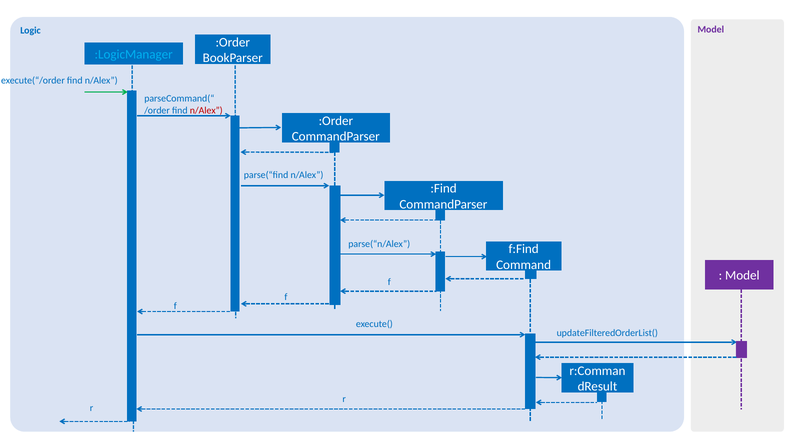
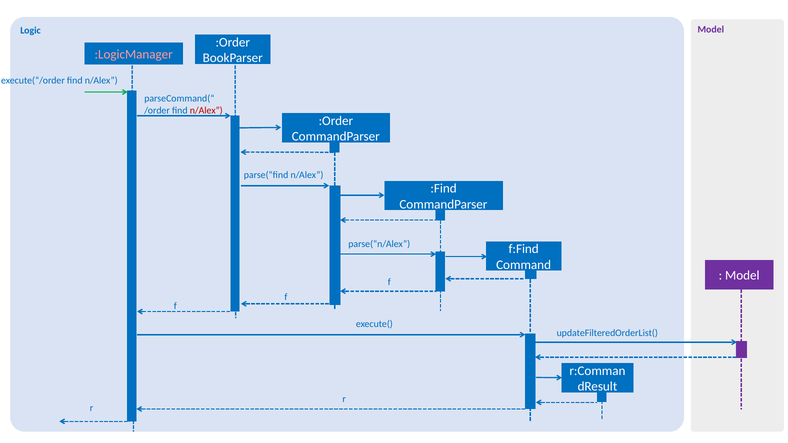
:LogicManager colour: light blue -> pink (134, 54)
